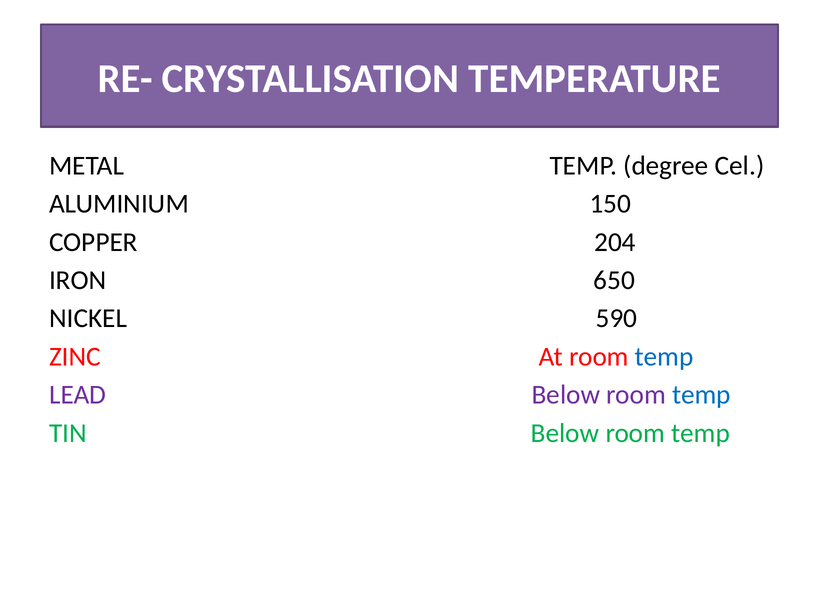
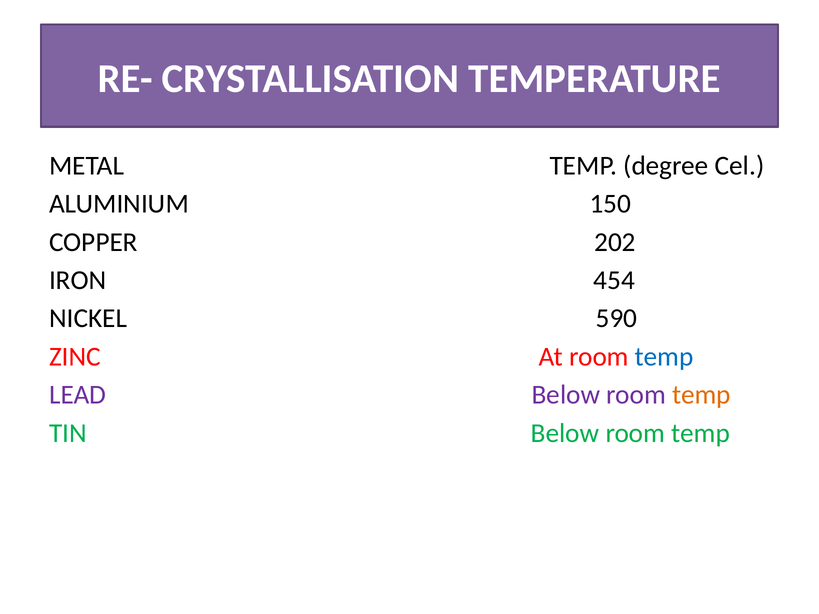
204: 204 -> 202 (615, 242)
650: 650 -> 454 (614, 280)
temp colour: blue -> orange (701, 395)
